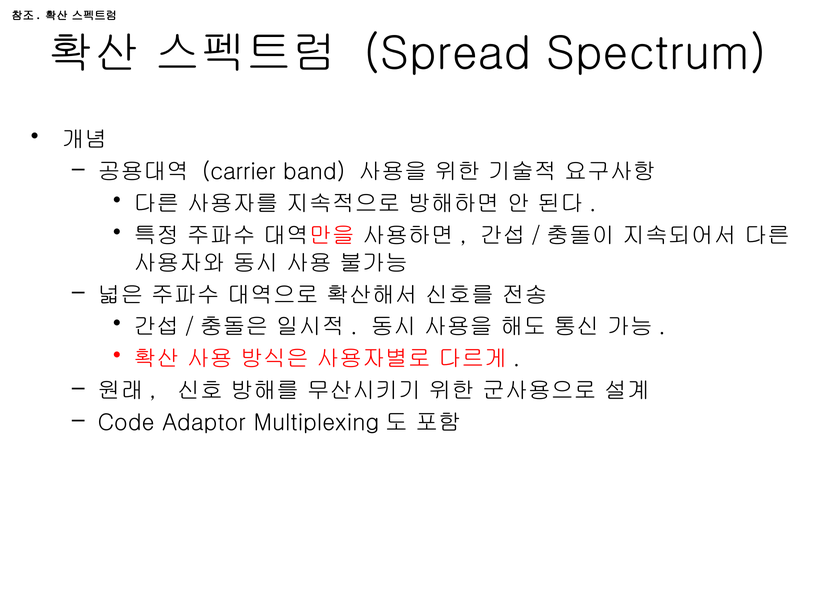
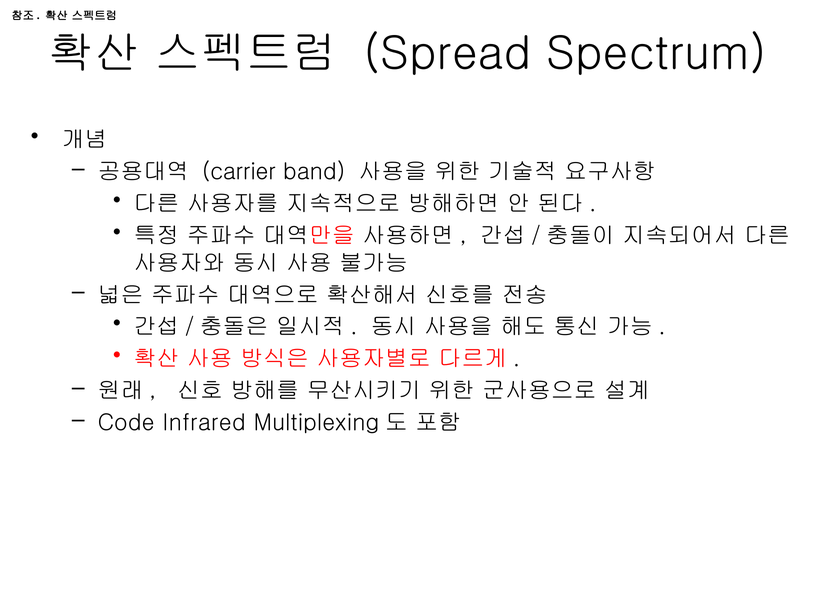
Adaptor: Adaptor -> Infrared (204, 423)
